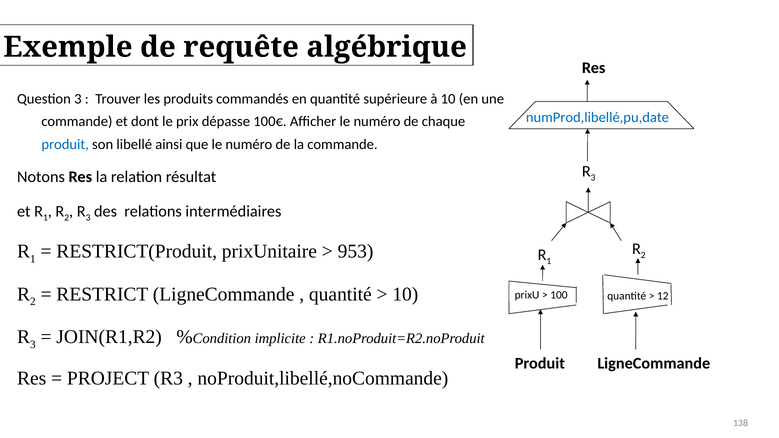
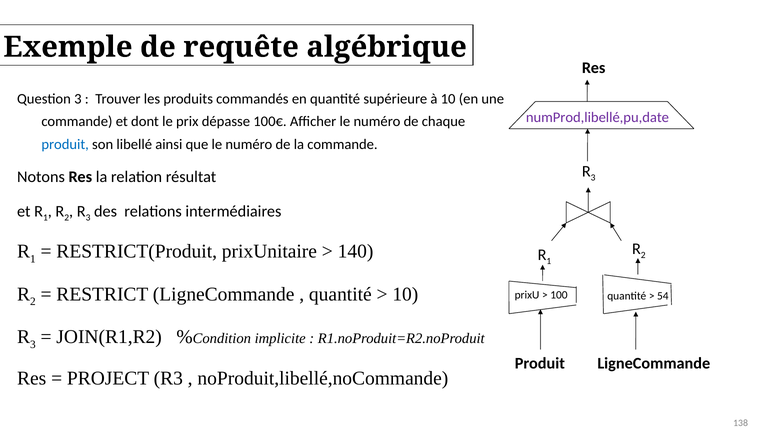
numProd,libellé,pu,date colour: blue -> purple (597, 117)
953: 953 -> 140 (356, 252)
12: 12 -> 54 (663, 296)
